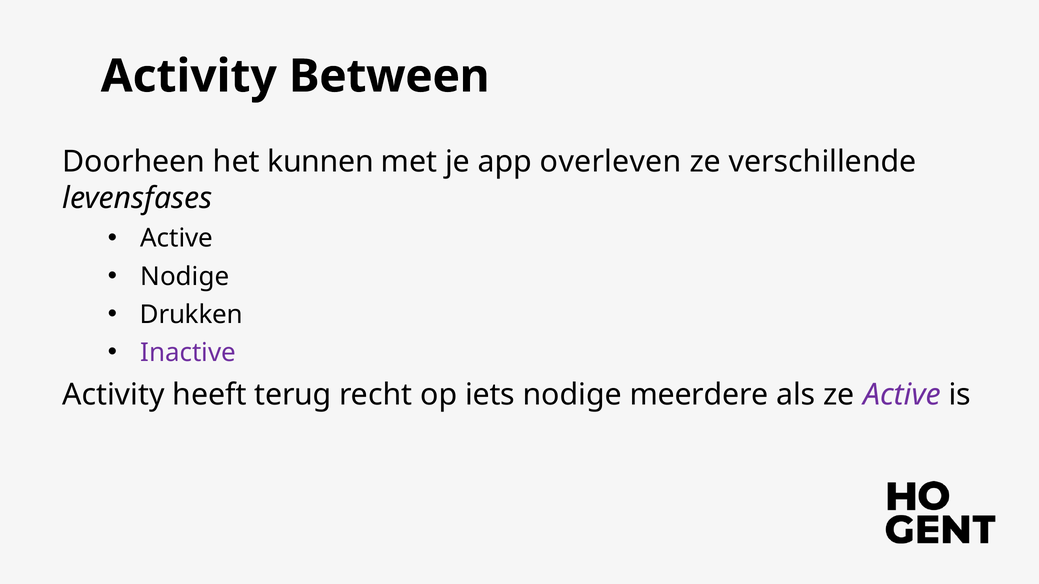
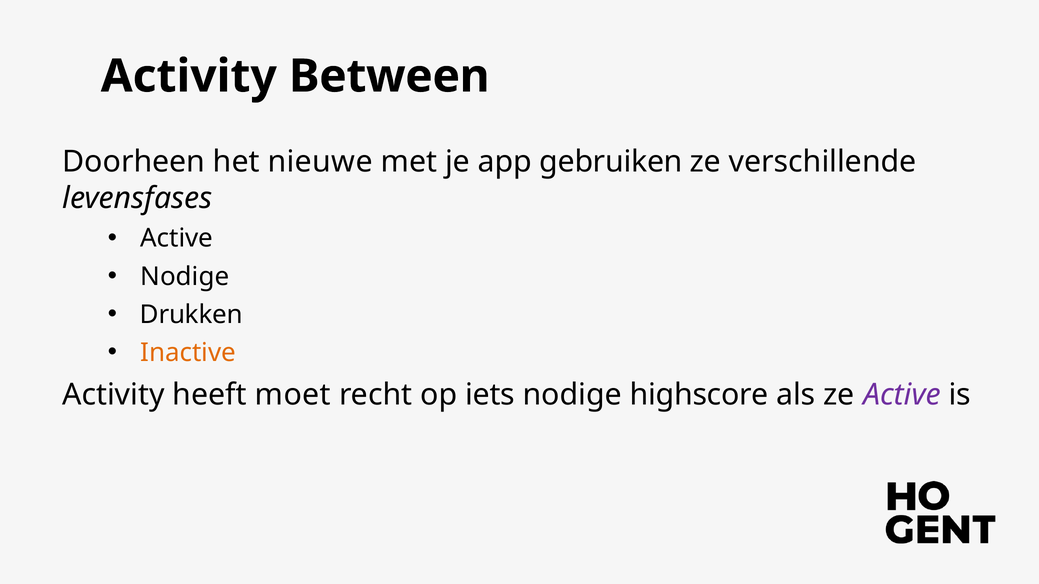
kunnen: kunnen -> nieuwe (320, 162)
overleven: overleven -> gebruiken (611, 162)
Inactive colour: purple -> orange (188, 353)
terug: terug -> moet (293, 395)
meerdere: meerdere -> highscore (699, 395)
